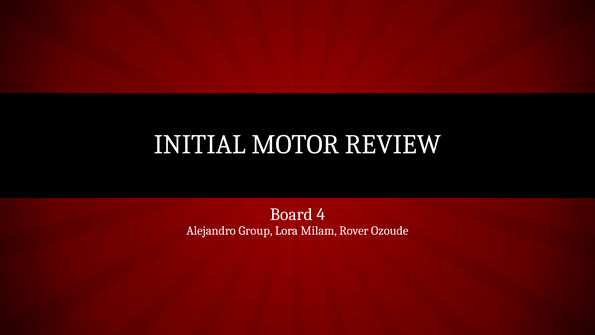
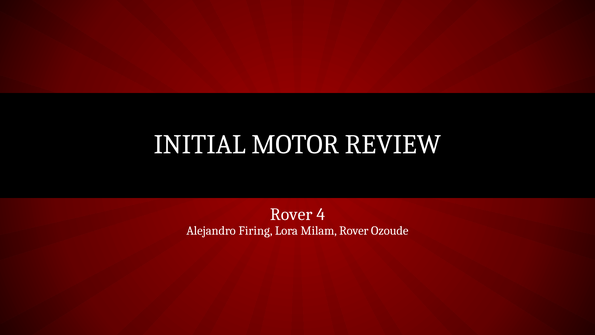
Board: Board -> Rover (291, 214)
Group: Group -> Firing (256, 230)
